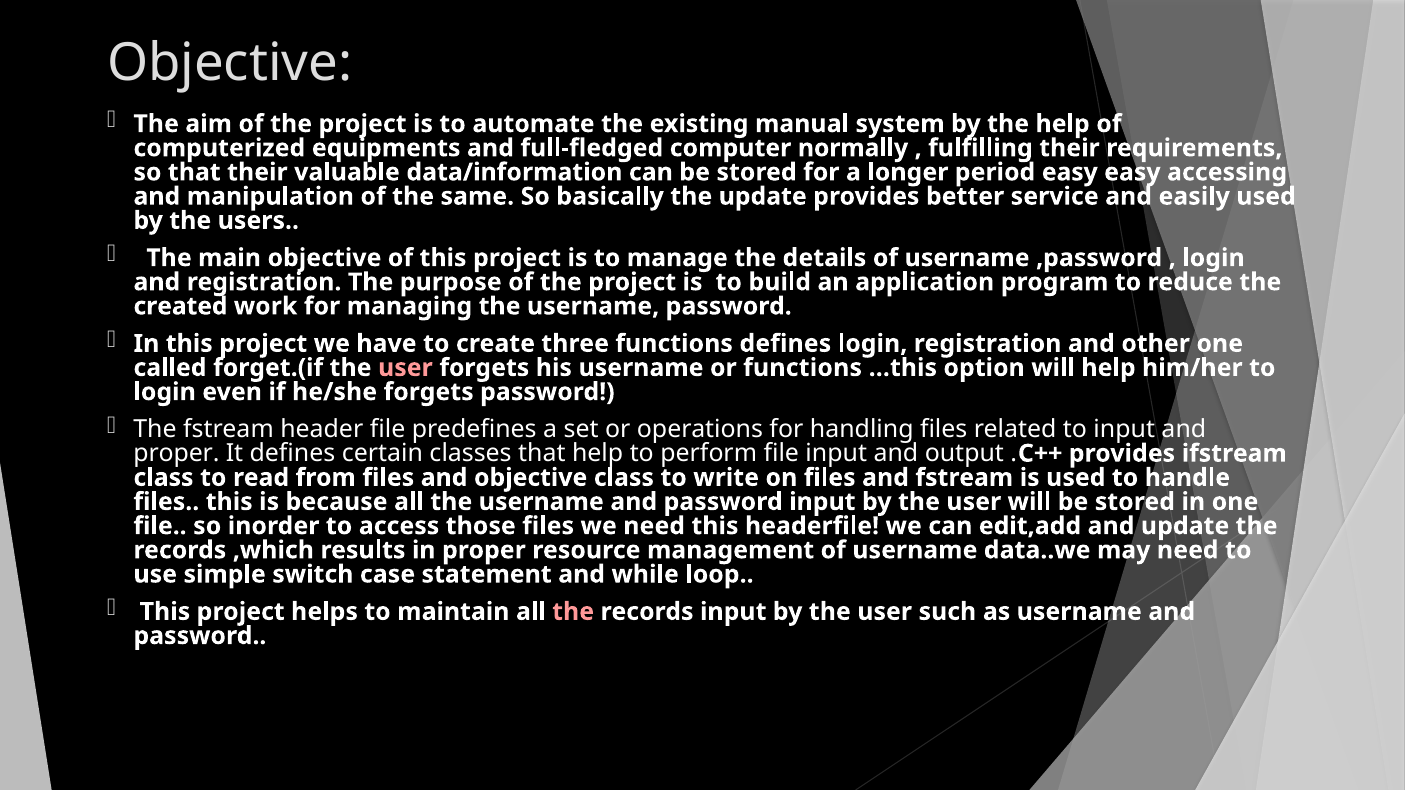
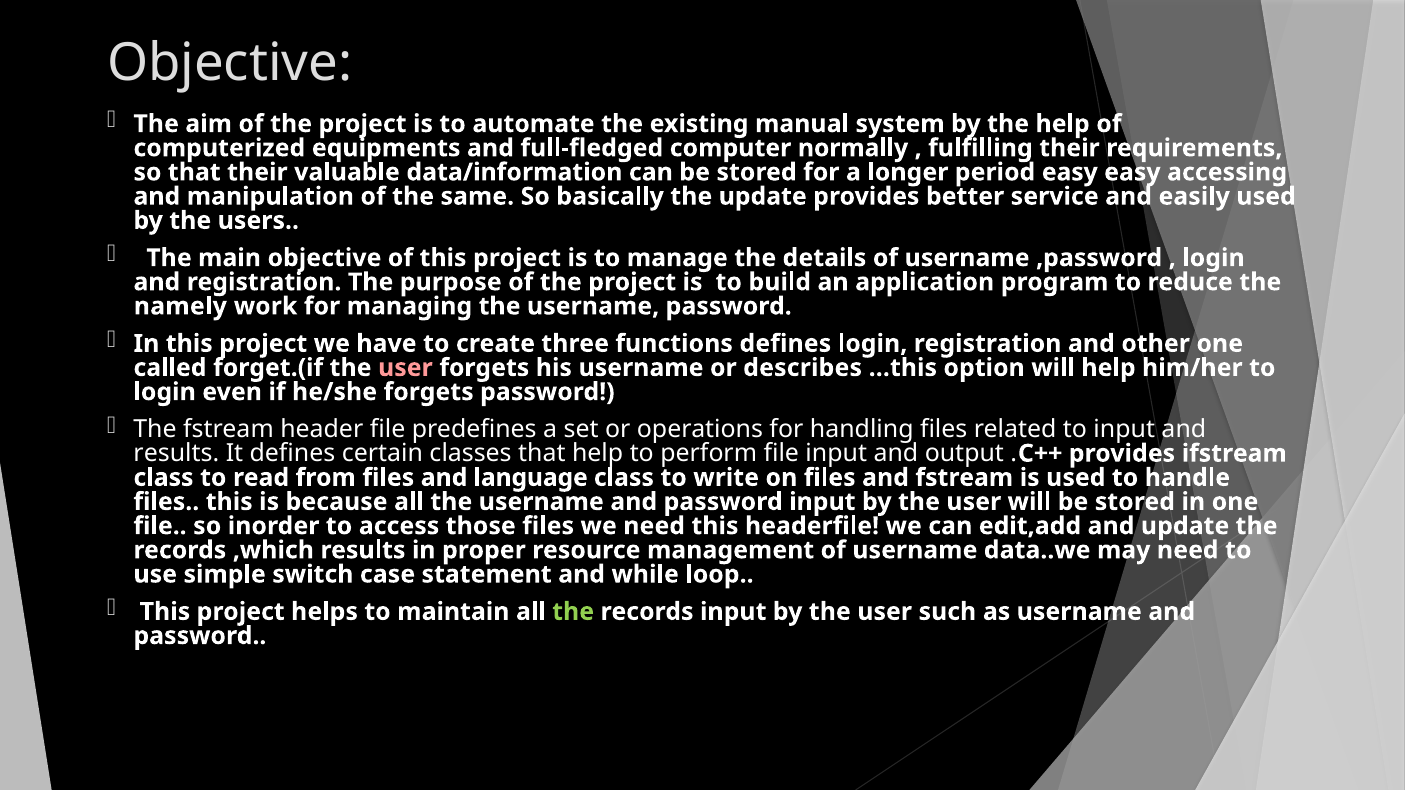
created: created -> namely (180, 306)
or functions: functions -> describes (803, 368)
proper: proper -> results (176, 454)
and objective: objective -> language (531, 478)
the colour: pink -> light green (573, 612)
